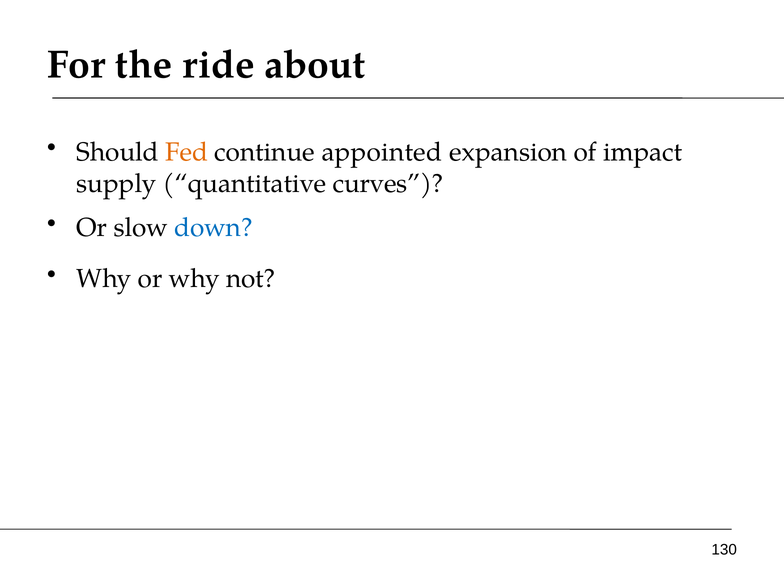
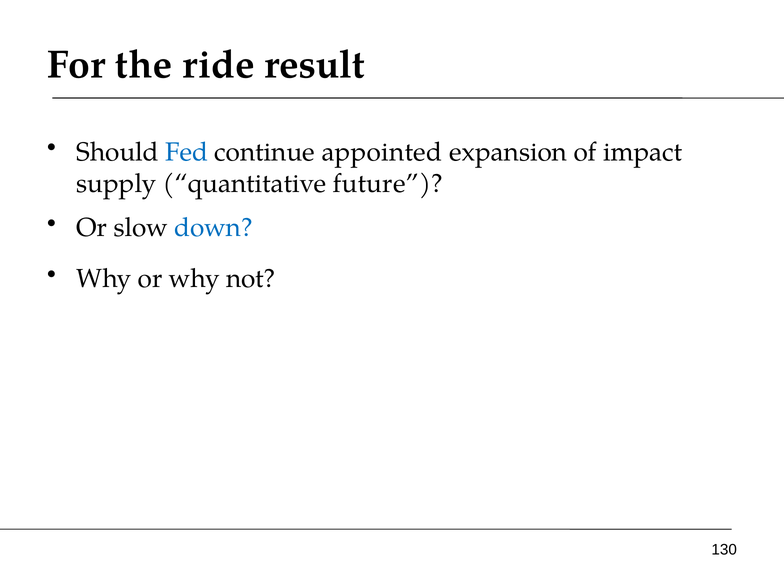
about: about -> result (315, 65)
Fed colour: orange -> blue (187, 152)
curves: curves -> future (388, 183)
